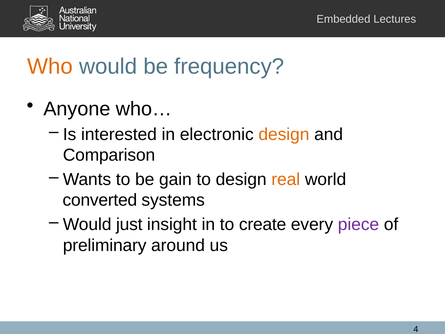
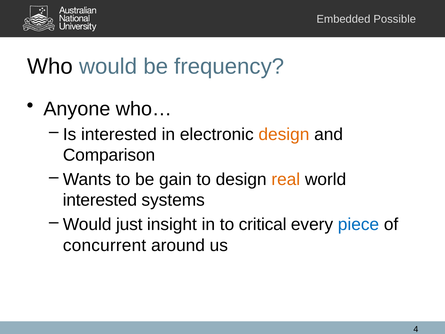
Lectures: Lectures -> Possible (395, 19)
Who colour: orange -> black (50, 67)
converted: converted -> interested (100, 200)
create: create -> critical (263, 224)
piece colour: purple -> blue (358, 224)
preliminary: preliminary -> concurrent (105, 245)
